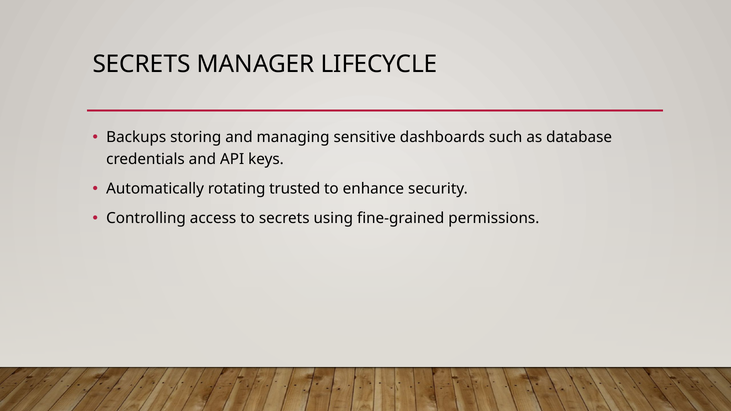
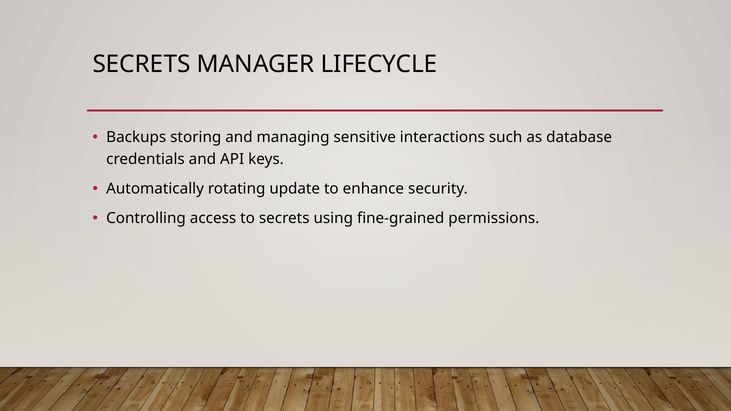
dashboards: dashboards -> interactions (442, 137)
trusted: trusted -> update (295, 189)
